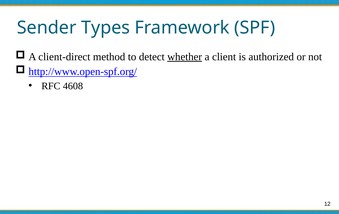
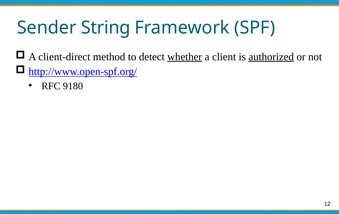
Types: Types -> String (106, 28)
authorized underline: none -> present (271, 57)
4608: 4608 -> 9180 (73, 86)
